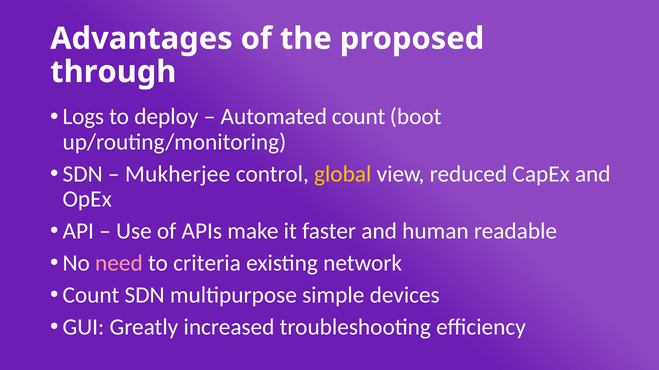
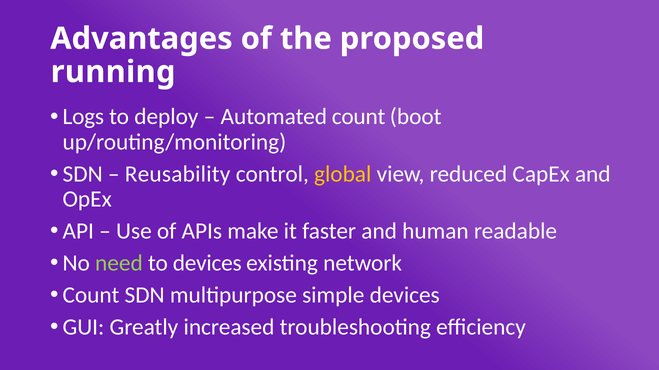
through: through -> running (113, 72)
Mukherjee: Mukherjee -> Reusability (178, 174)
need colour: pink -> light green (119, 263)
to criteria: criteria -> devices (207, 263)
